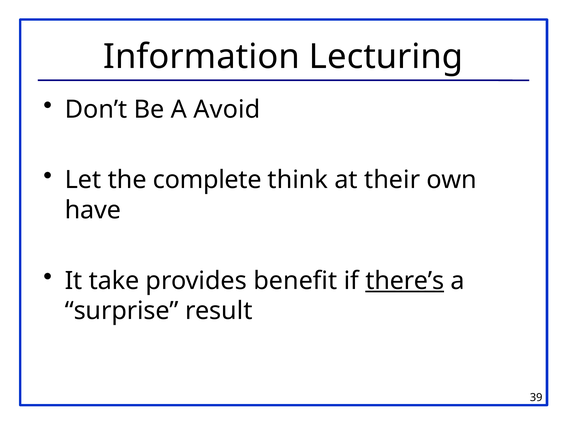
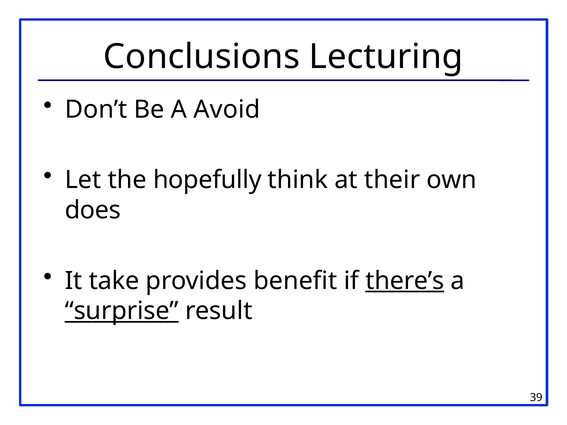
Information: Information -> Conclusions (202, 57)
complete: complete -> hopefully (207, 180)
have: have -> does (93, 210)
surprise underline: none -> present (122, 311)
